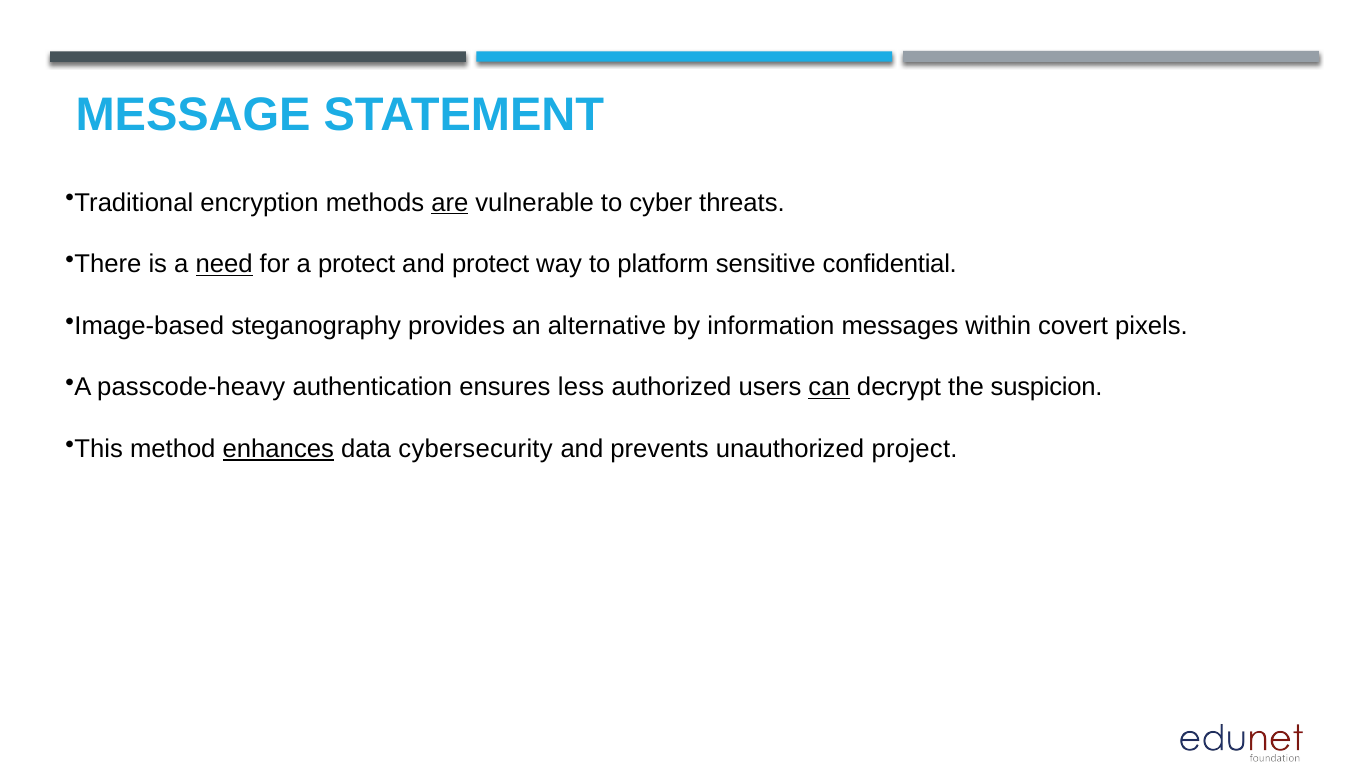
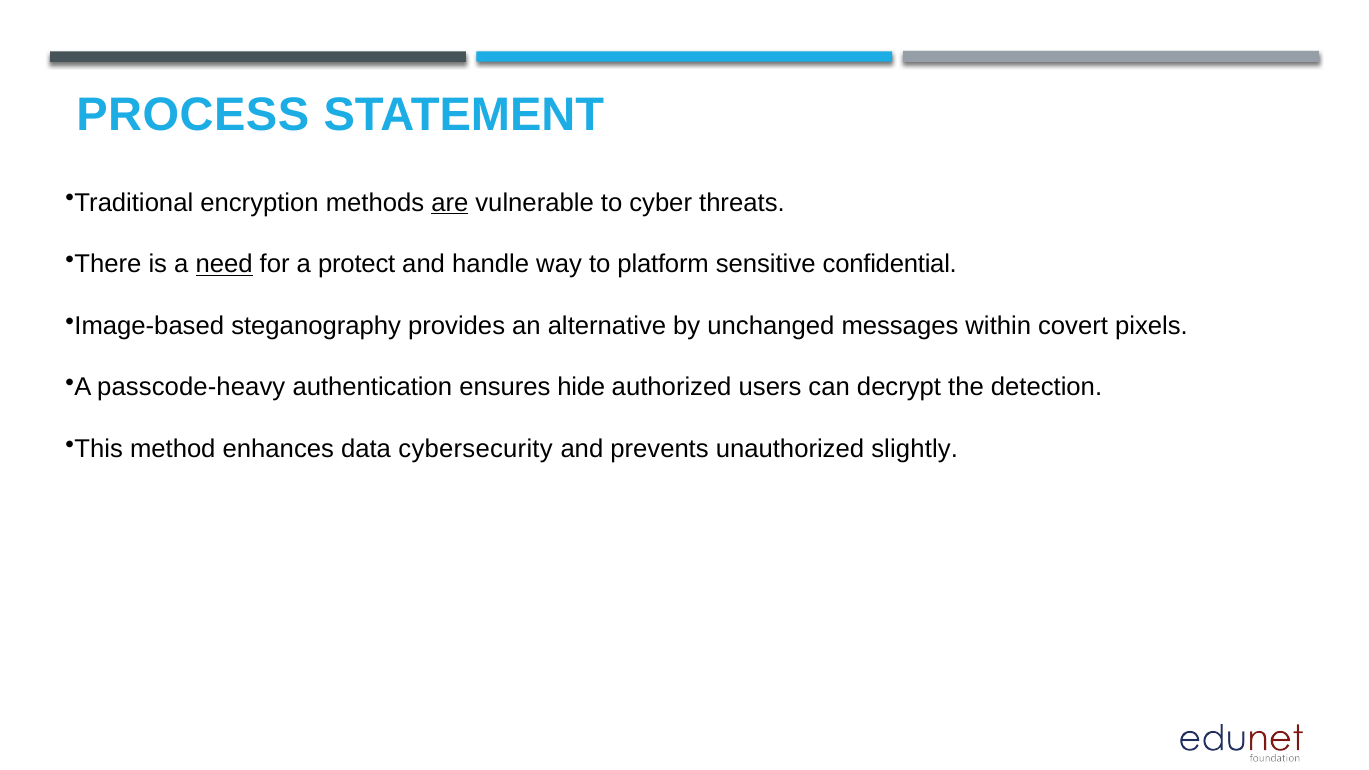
MESSAGE: MESSAGE -> PROCESS (193, 115)
and protect: protect -> handle (491, 264)
information: information -> unchanged (771, 326)
less: less -> hide (581, 388)
can underline: present -> none (829, 388)
suspicion: suspicion -> detection (1046, 388)
enhances underline: present -> none (278, 449)
project: project -> slightly (915, 449)
